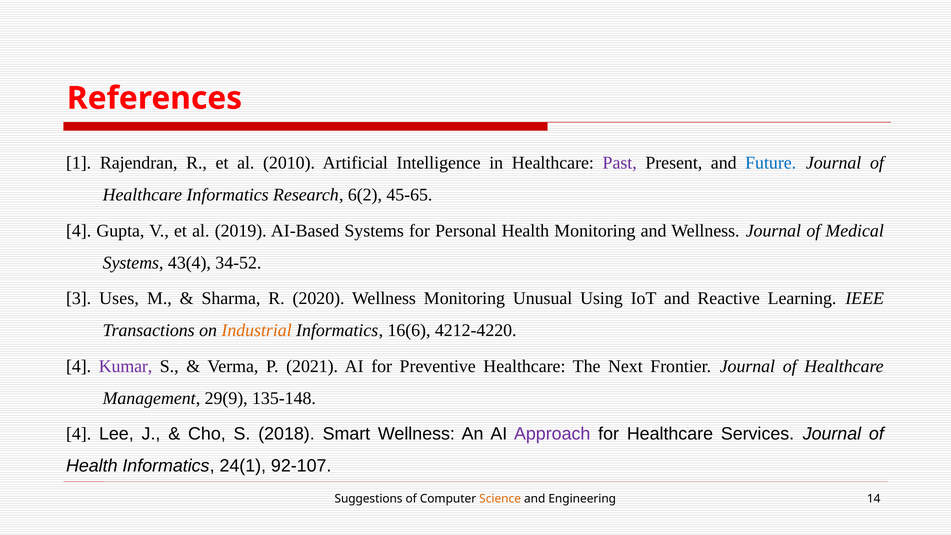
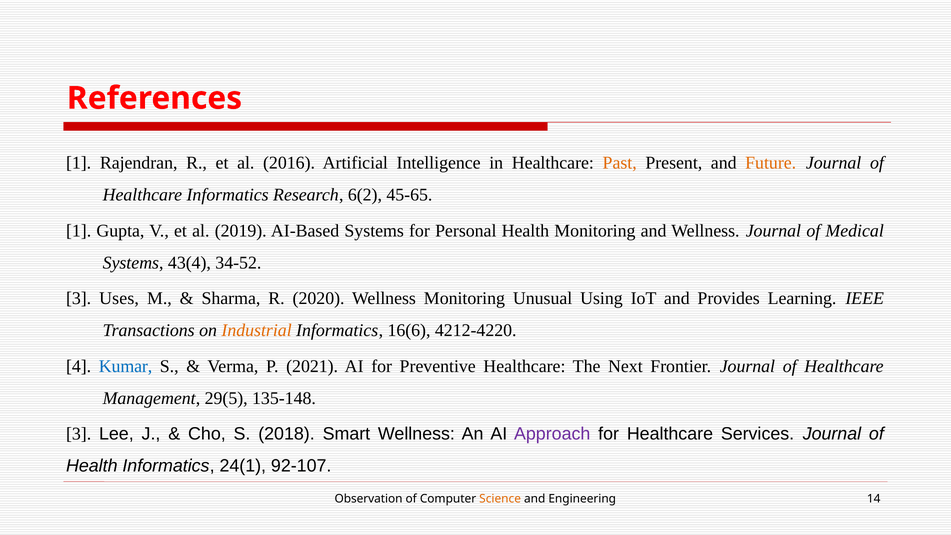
2010: 2010 -> 2016 (289, 163)
Past colour: purple -> orange (620, 163)
Future colour: blue -> orange (771, 163)
4: 4 -> 1 (79, 231)
Reactive: Reactive -> Provides (729, 298)
Kumar colour: purple -> blue (126, 366)
29(9: 29(9 -> 29(5 (226, 398)
4: 4 -> 3 (79, 434)
Suggestions: Suggestions -> Observation (369, 499)
